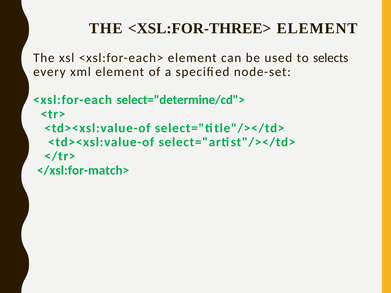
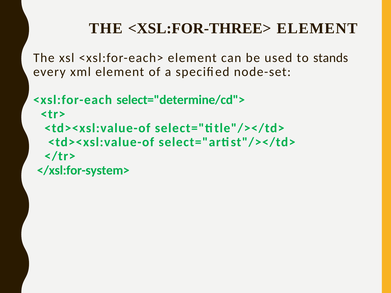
selects: selects -> stands (331, 58)
</xsl:for-match>: </xsl:for-match> -> </xsl:for-system> (83, 170)
